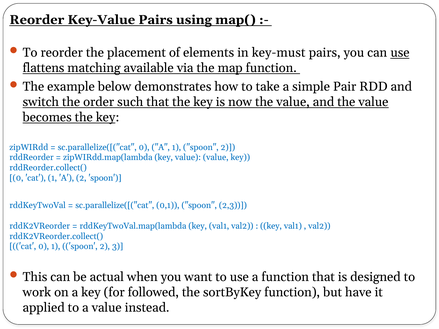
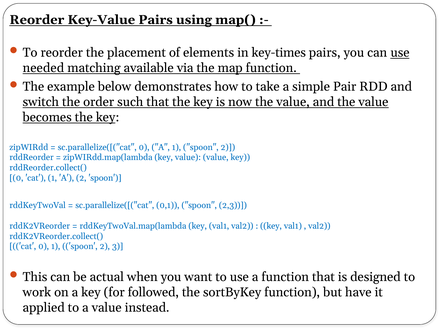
key-must: key-must -> key-times (279, 52)
flattens: flattens -> needed (43, 68)
